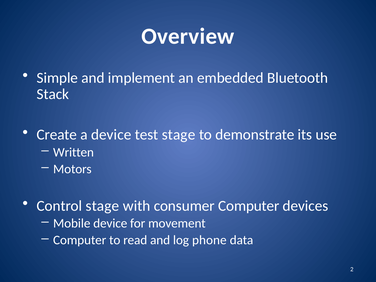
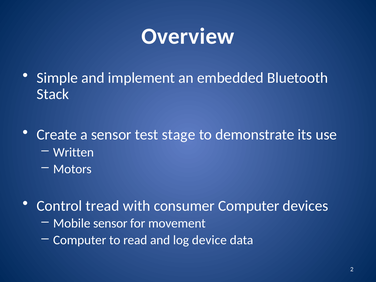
a device: device -> sensor (111, 135)
Control stage: stage -> tread (102, 206)
Mobile device: device -> sensor (110, 223)
phone: phone -> device (209, 240)
